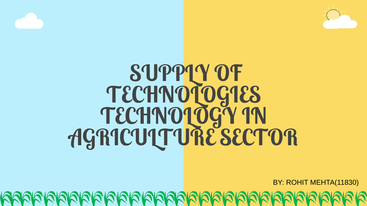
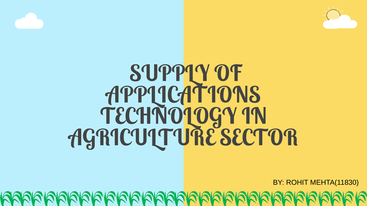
TECHNOLOGIES: TECHNOLOGIES -> APPLICATIONS (183, 95)
